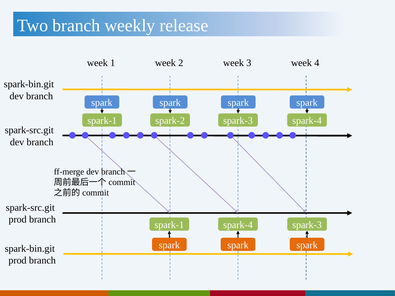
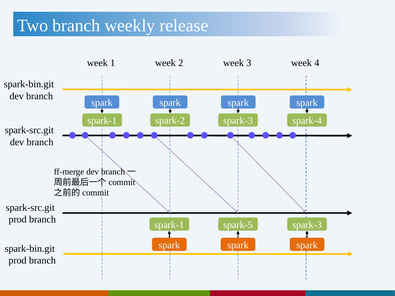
spark-4: spark-4 -> spark-5 (238, 225)
